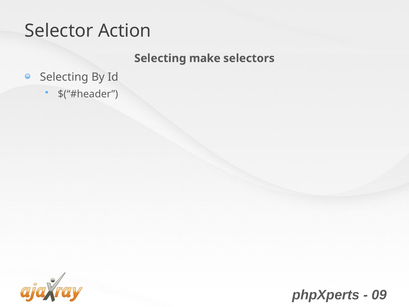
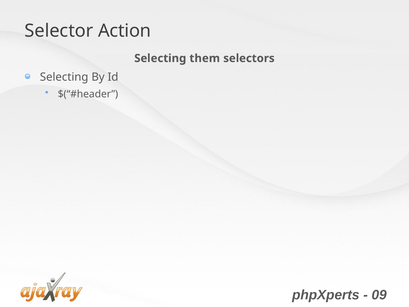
make: make -> them (205, 58)
